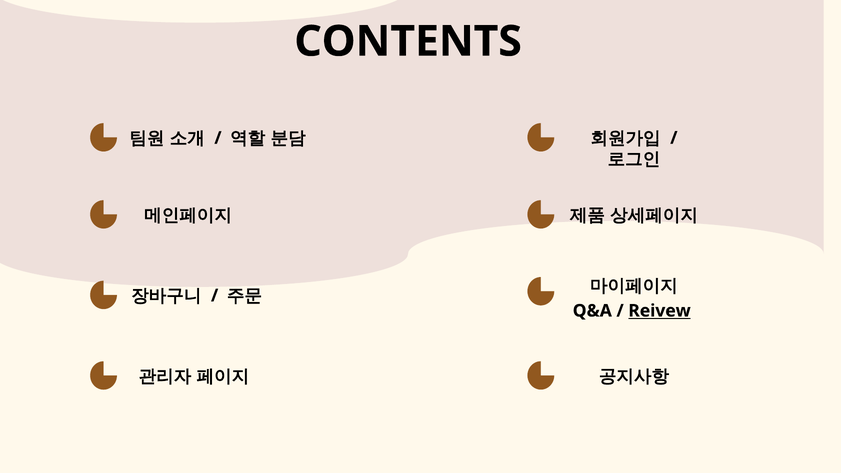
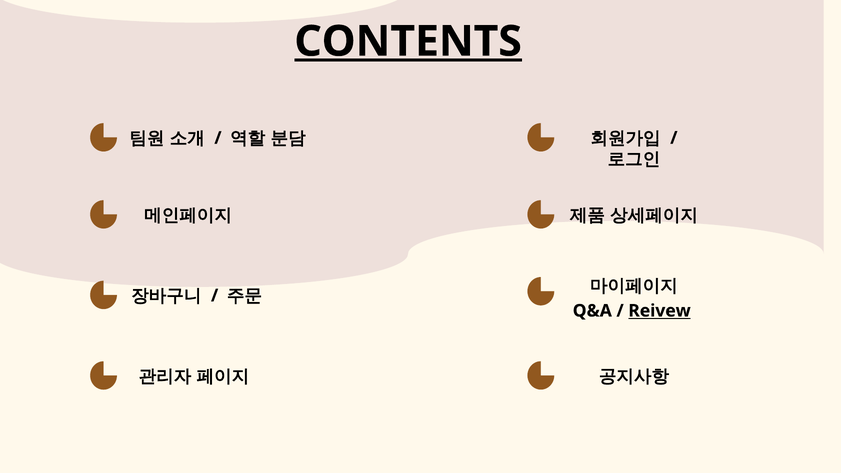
CONTENTS underline: none -> present (408, 42)
